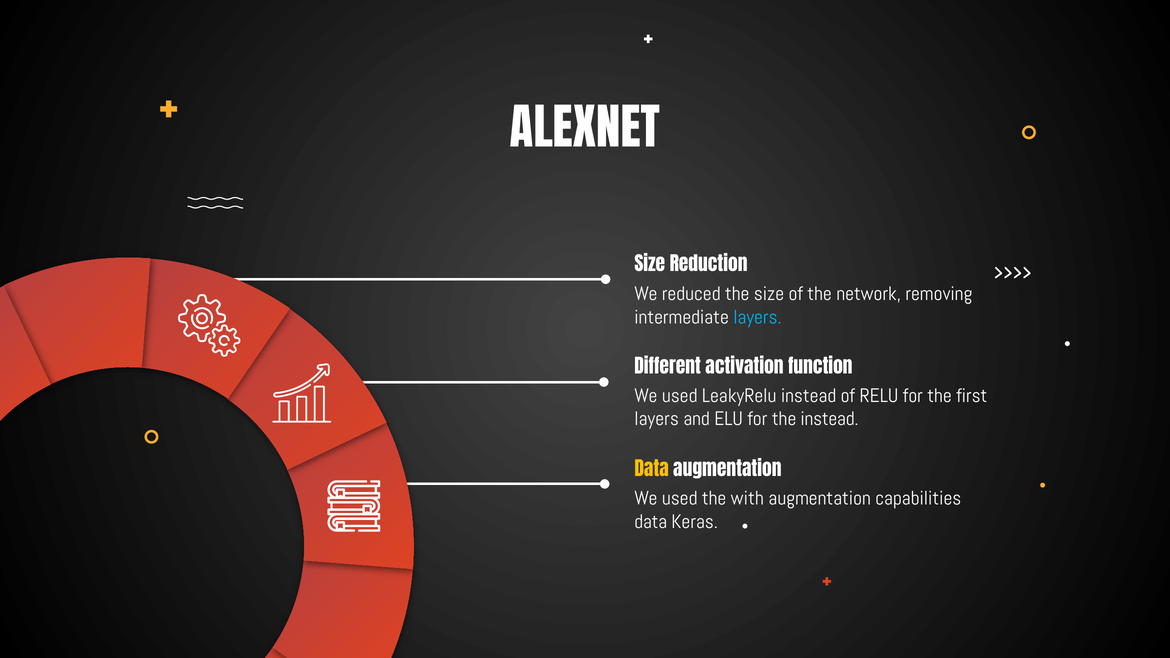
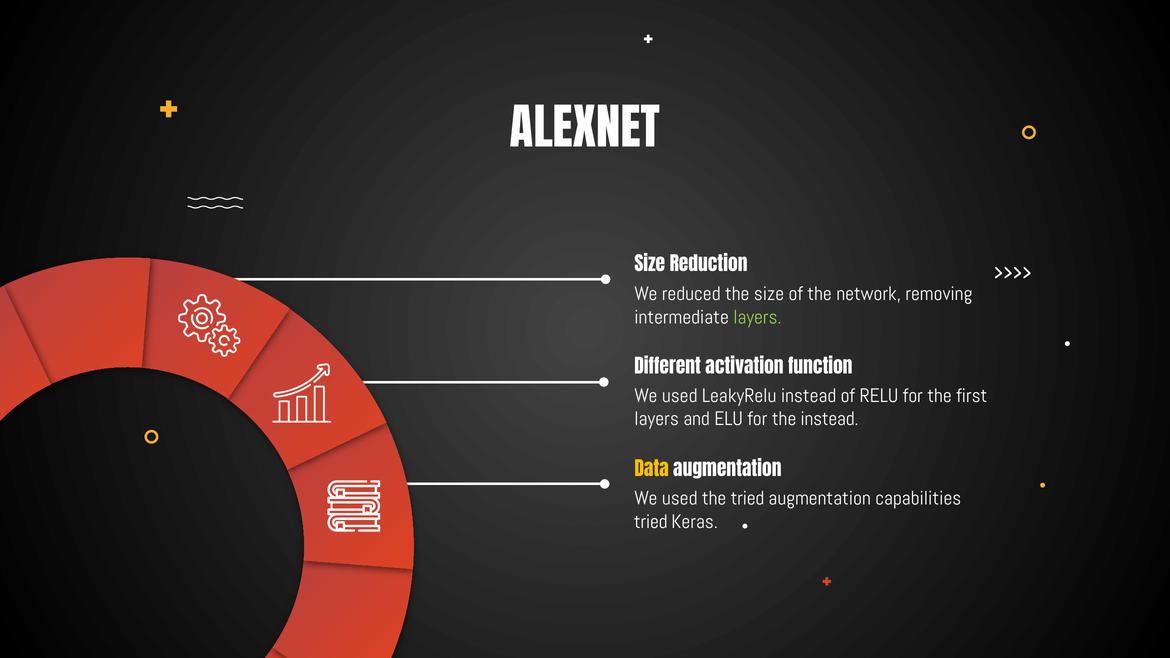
layers colour: light blue -> light green (757, 317)
the with: with -> tried (747, 498)
data: data -> tried (651, 522)
